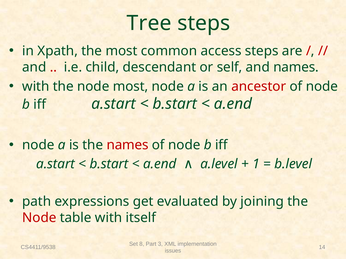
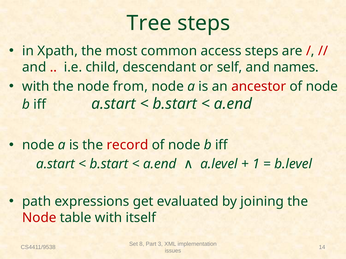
node most: most -> from (130, 86)
the names: names -> record (127, 145)
